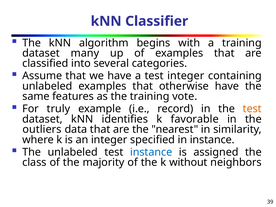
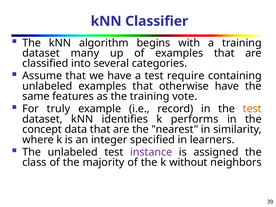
test integer: integer -> require (186, 76)
favorable: favorable -> performs (195, 119)
outliers: outliers -> concept (42, 129)
in instance: instance -> learners (212, 140)
instance colour: blue -> purple (151, 152)
